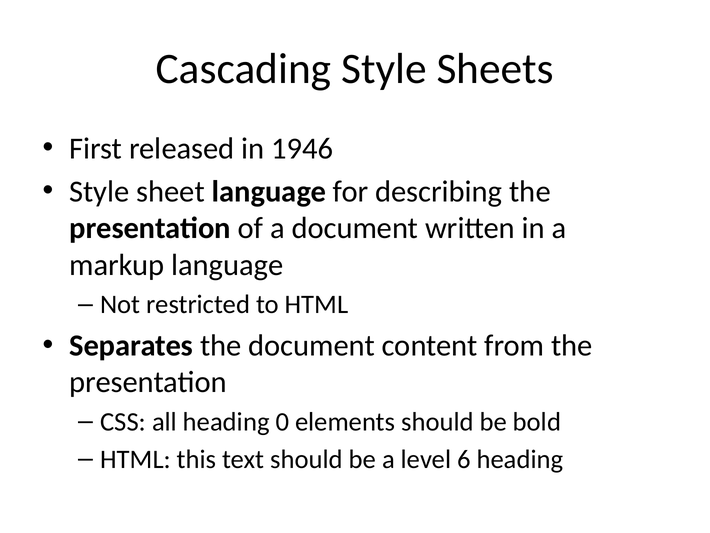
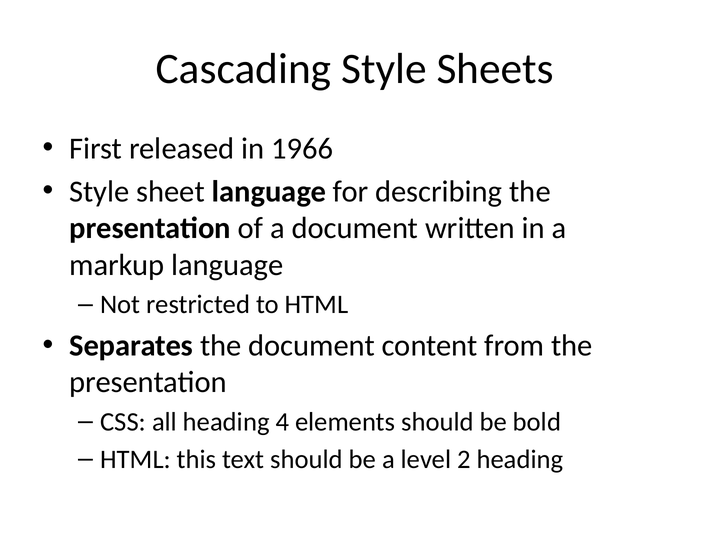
1946: 1946 -> 1966 (302, 148)
0: 0 -> 4 (282, 422)
6: 6 -> 2 (464, 459)
